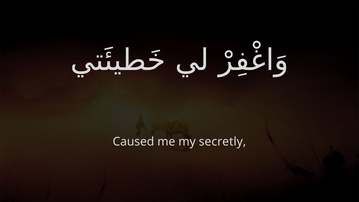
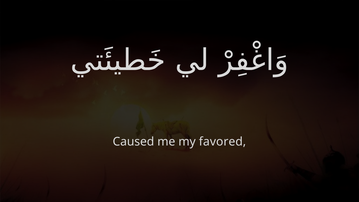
secretly: secretly -> favored (222, 142)
